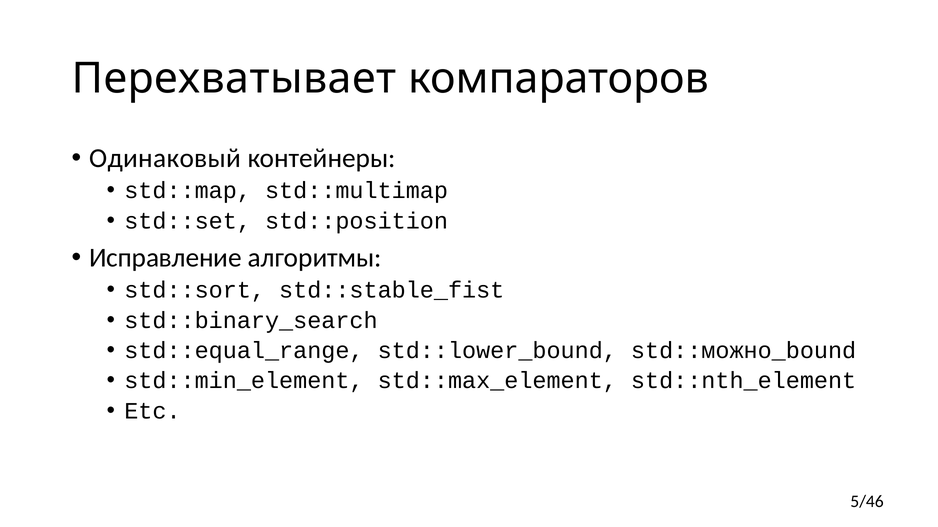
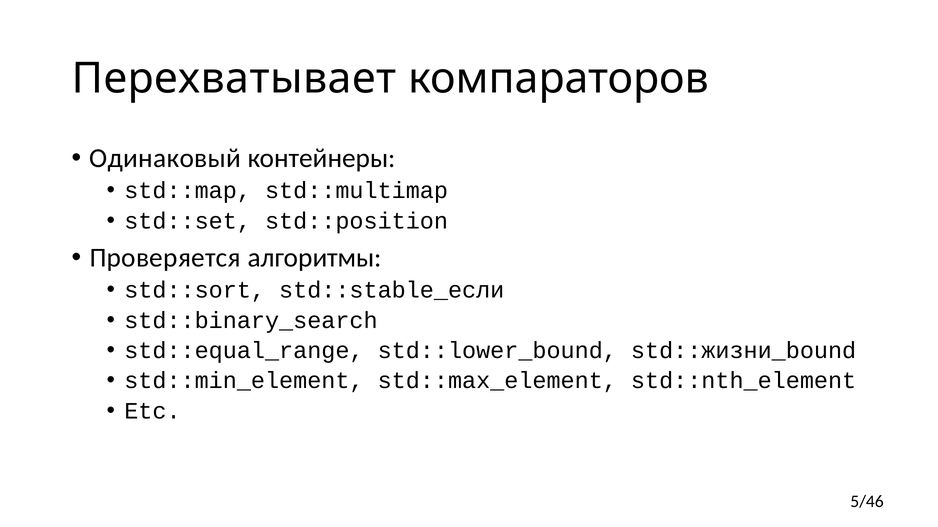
Исправление: Исправление -> Проверяется (165, 258)
std::stable_fist: std::stable_fist -> std::stable_если (392, 291)
std::можно_bound: std::можно_bound -> std::жизни_bound (744, 351)
